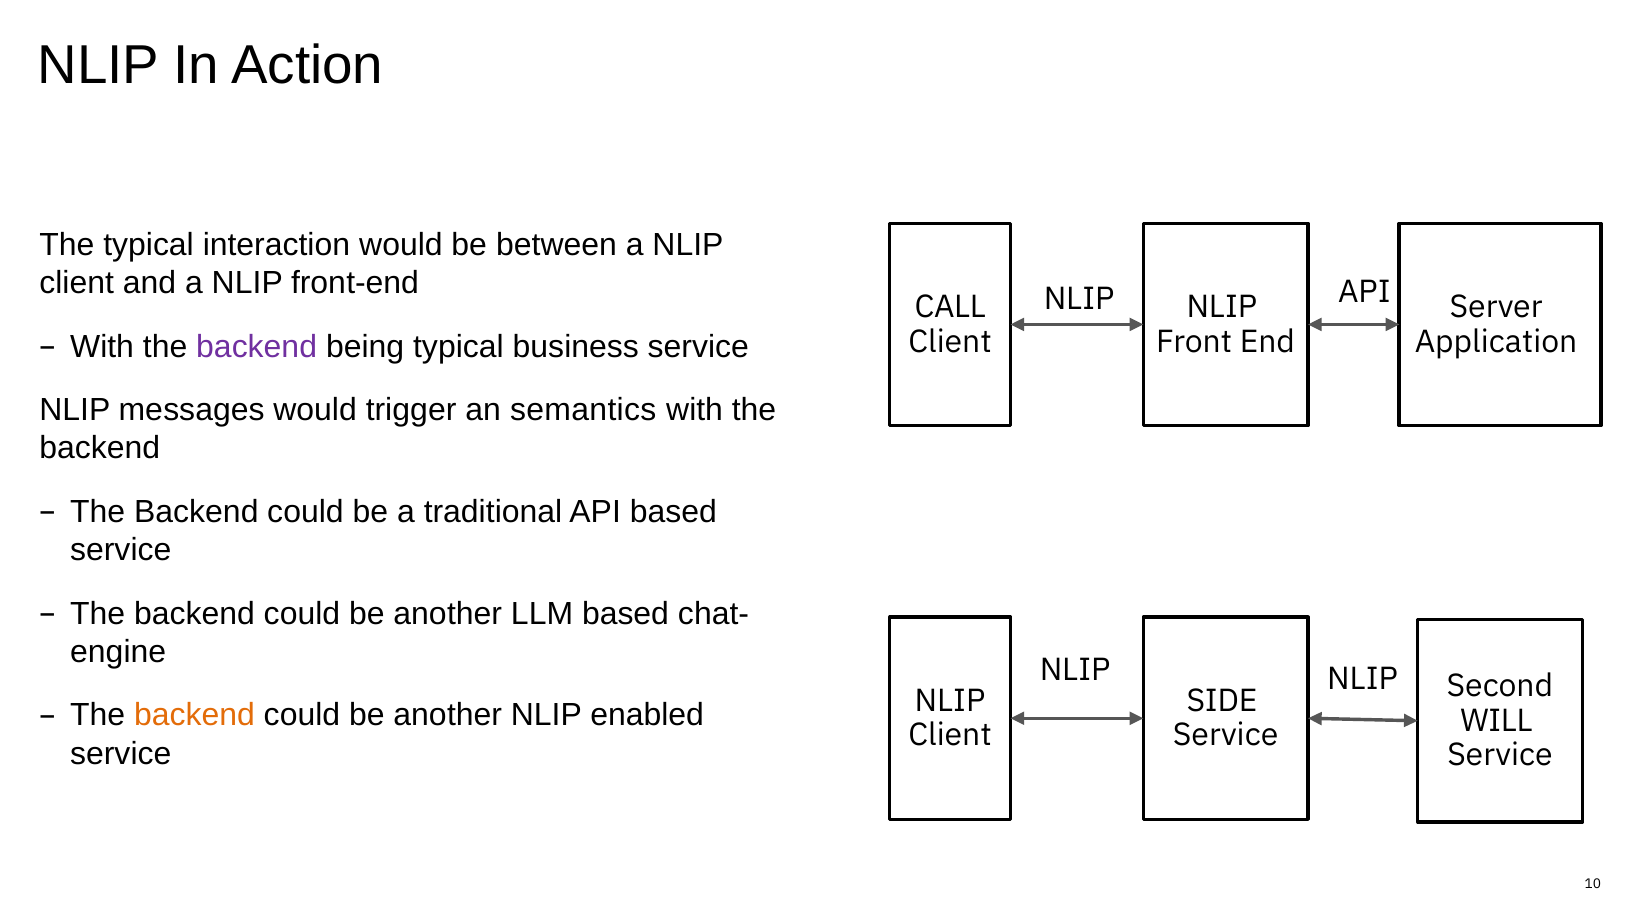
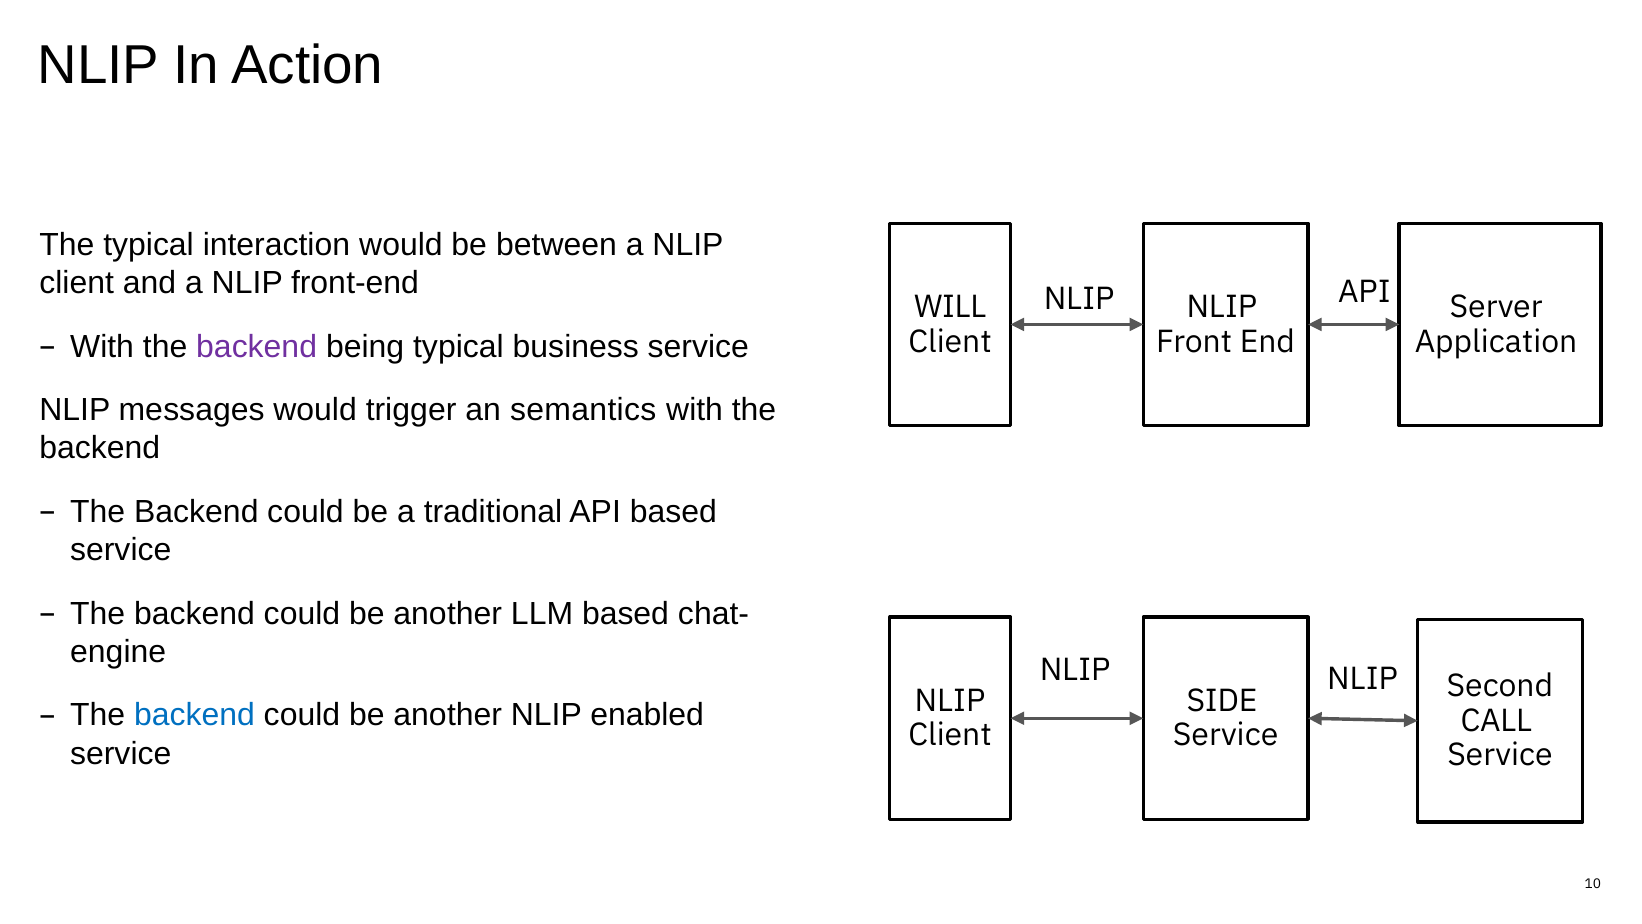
CALL: CALL -> WILL (950, 307)
backend colour: orange -> blue (195, 715)
WILL: WILL -> CALL (1496, 720)
